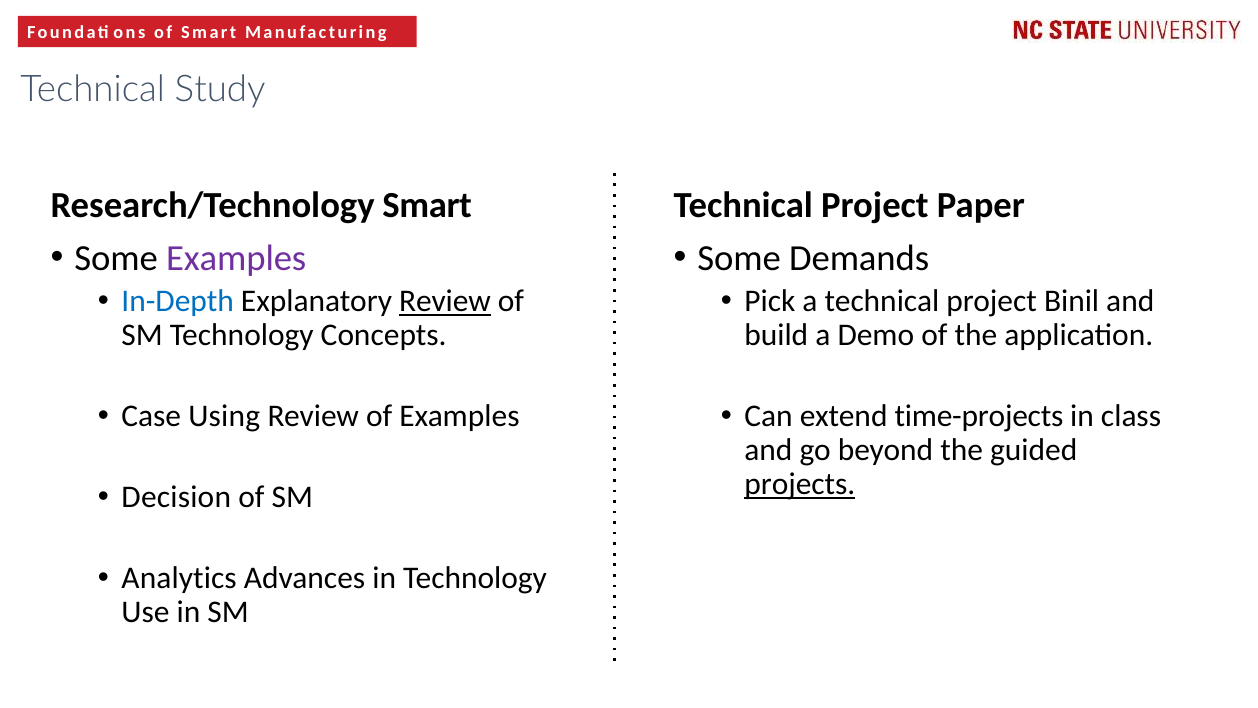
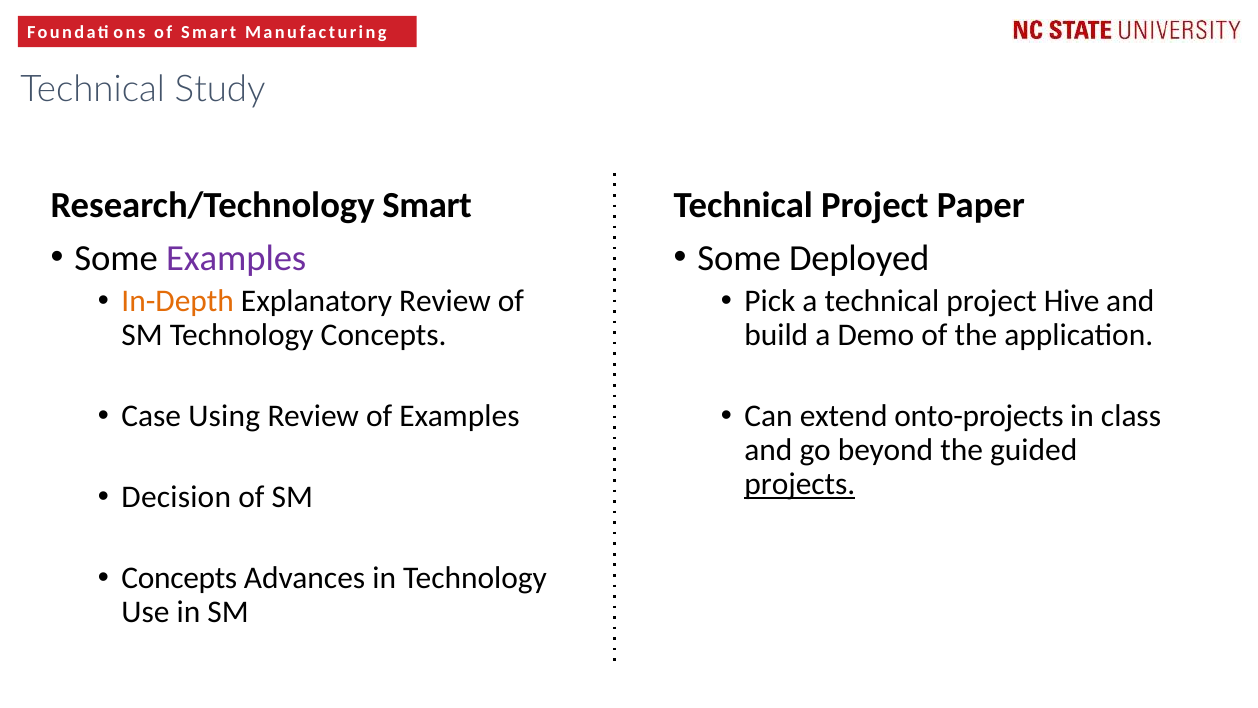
Demands: Demands -> Deployed (859, 258)
In-Depth colour: blue -> orange (178, 301)
Review underline: present -> none (445, 301)
Binil: Binil -> Hive (1072, 301)
time-projects: time-projects -> onto-projects (979, 416)
Analytics: Analytics -> Concepts (179, 578)
